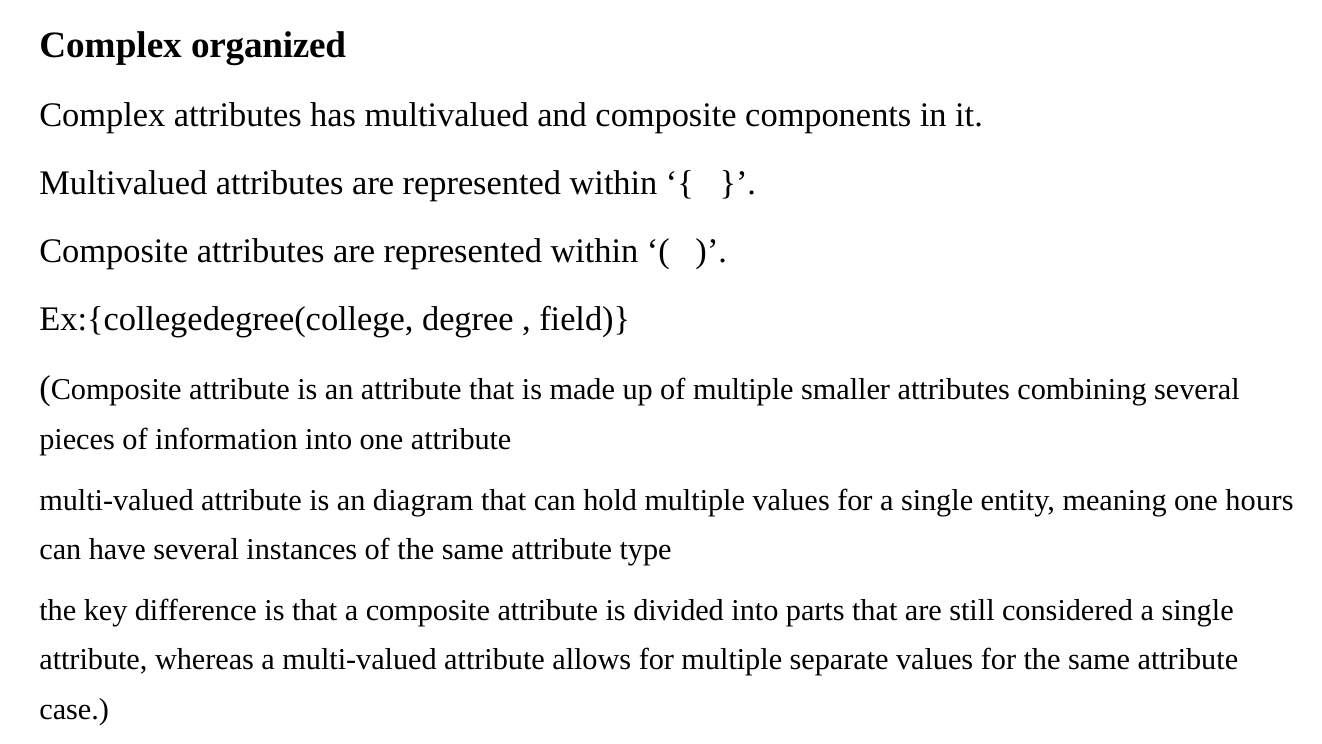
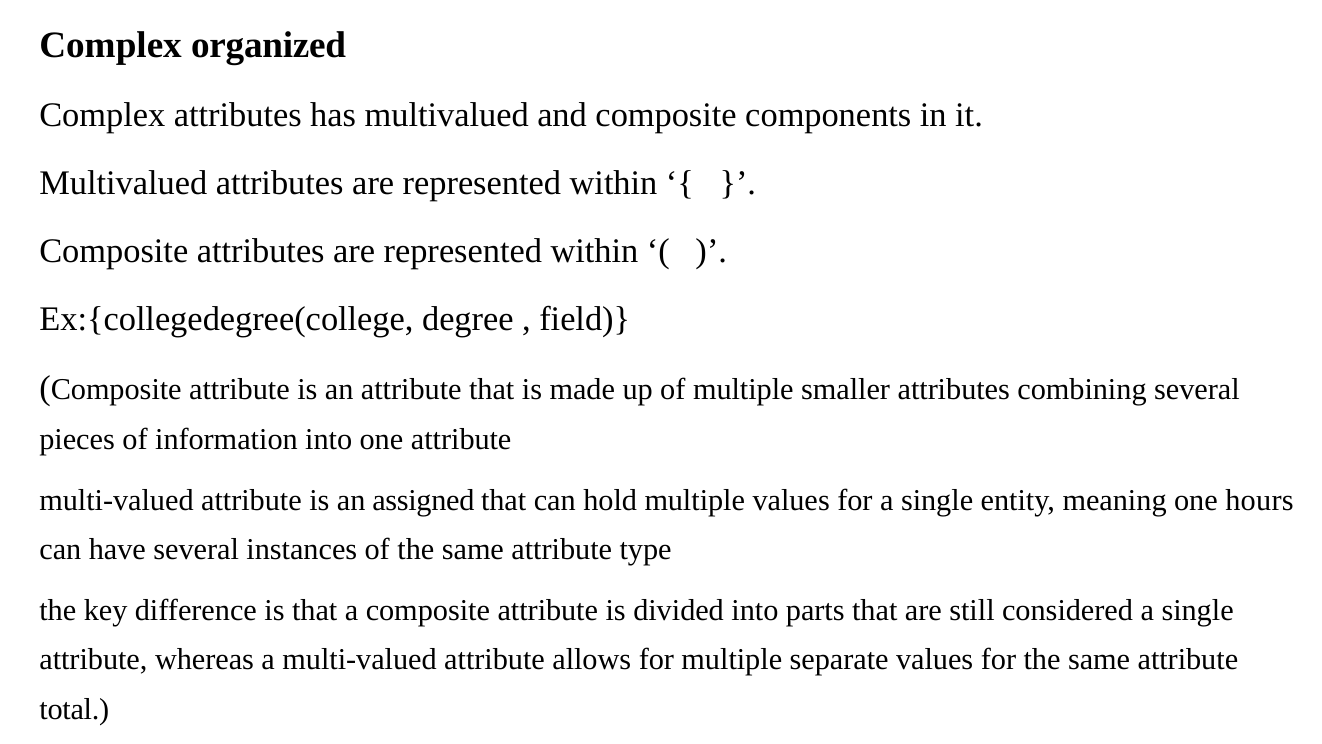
diagram: diagram -> assigned (423, 500)
case: case -> total (74, 709)
